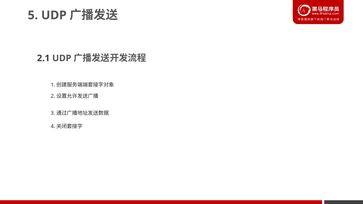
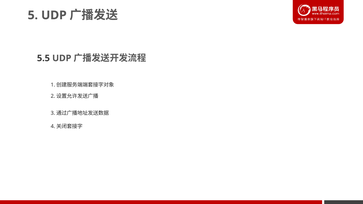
2.1: 2.1 -> 5.5 (43, 58)
